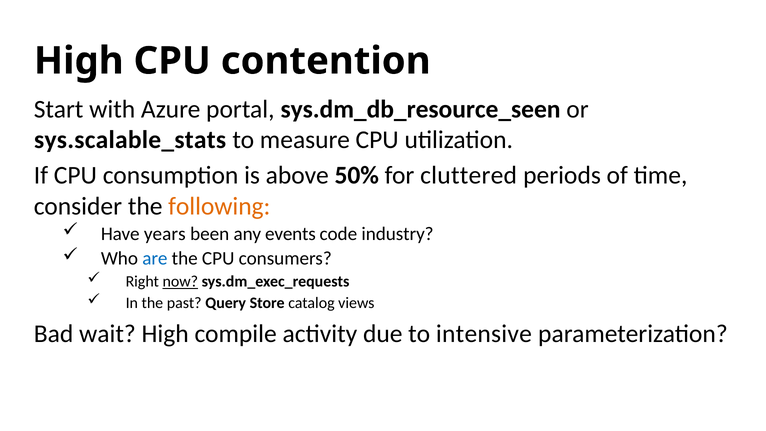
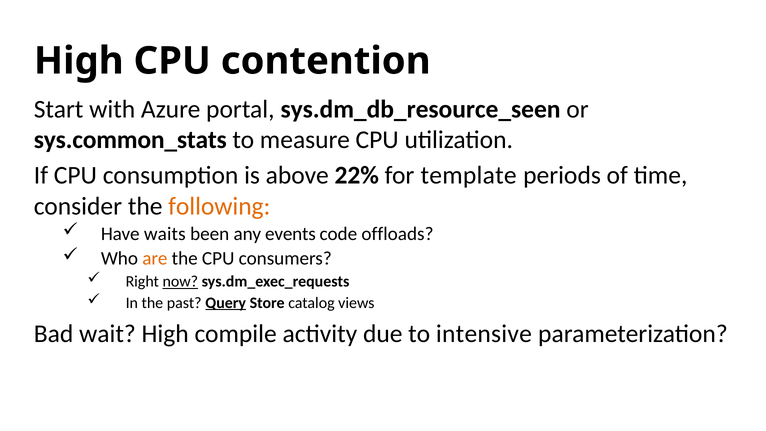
sys.scalable_stats: sys.scalable_stats -> sys.common_stats (130, 140)
50%: 50% -> 22% (357, 175)
cluttered: cluttered -> template (469, 175)
years: years -> waits (165, 234)
industry: industry -> offloads (397, 234)
are colour: blue -> orange (155, 258)
Query underline: none -> present (226, 303)
